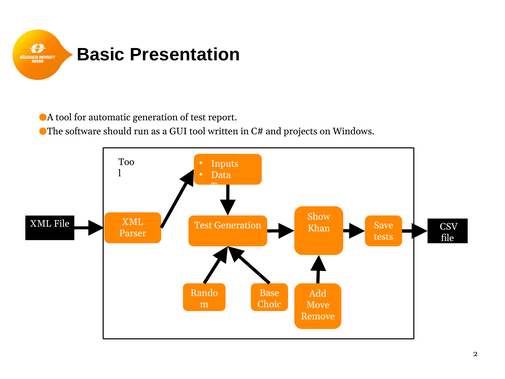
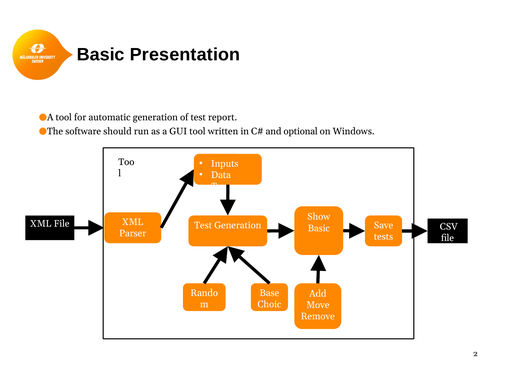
projects: projects -> optional (301, 131)
Khan: Khan -> Basic (319, 229)
